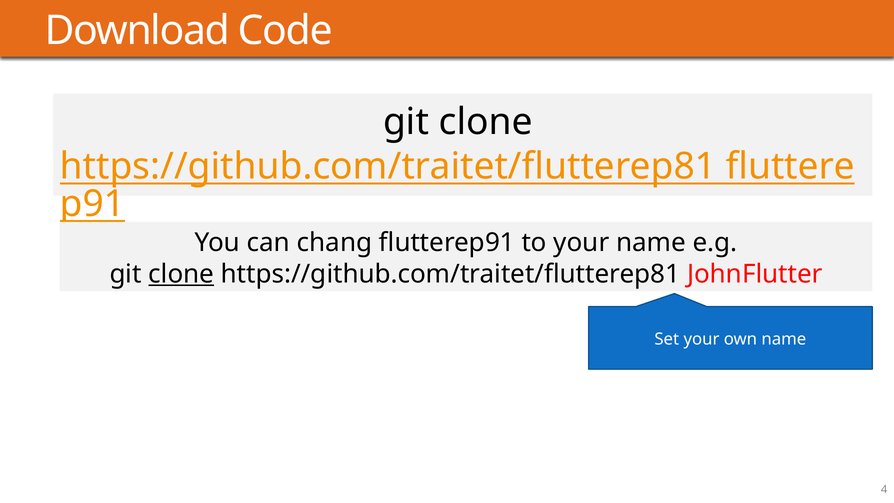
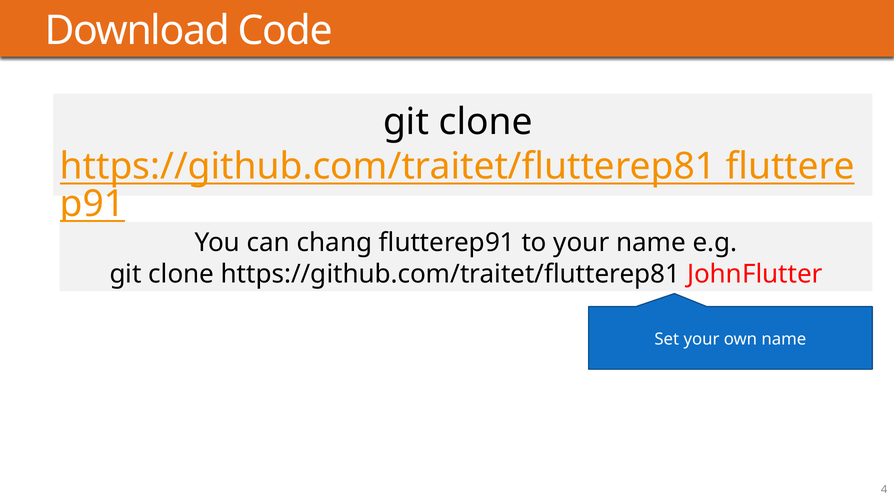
clone underline: present -> none (181, 274)
